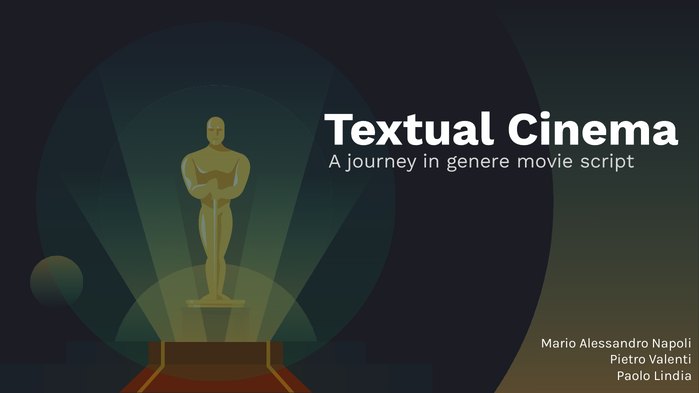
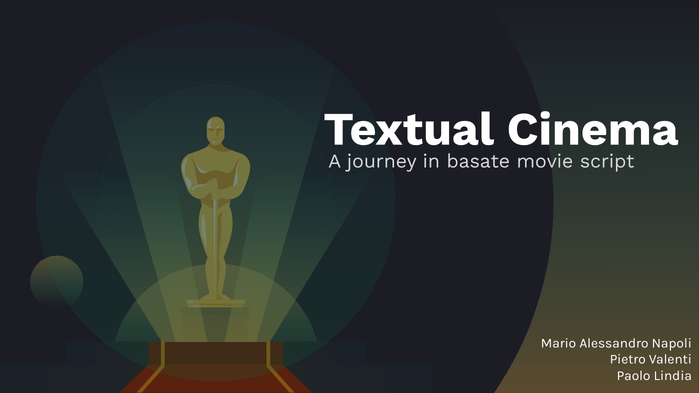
genere: genere -> basate (478, 162)
